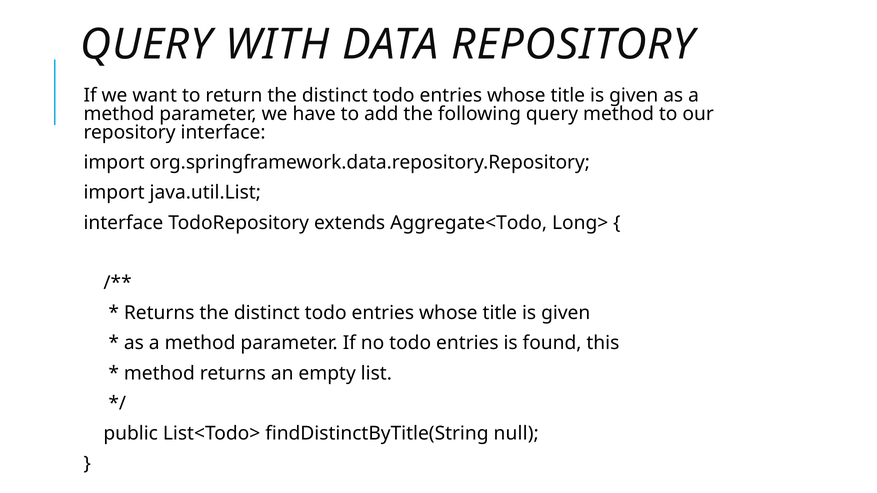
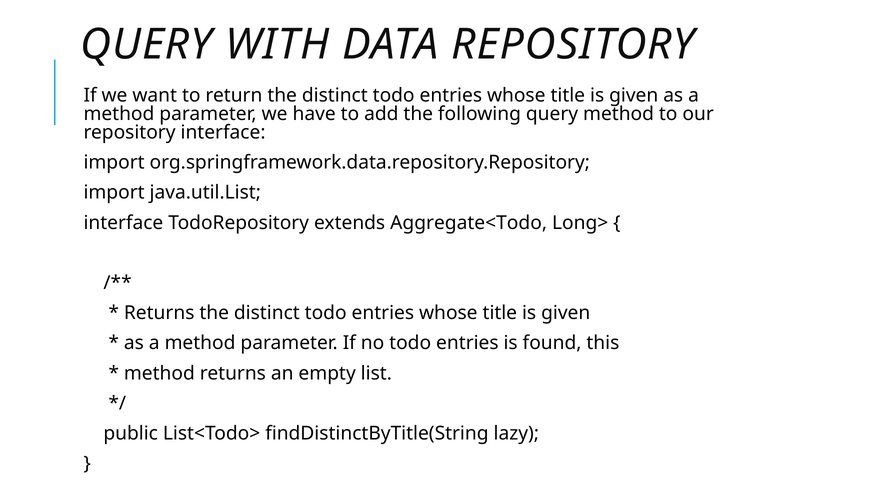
null: null -> lazy (516, 434)
